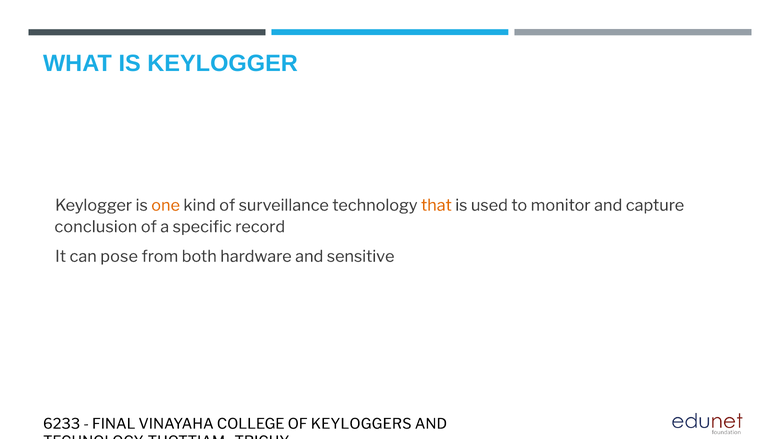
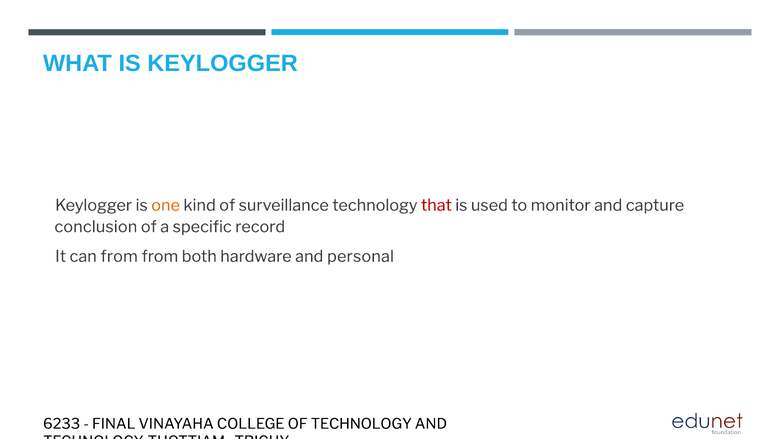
that colour: orange -> red (436, 205)
can pose: pose -> from (119, 256)
sensitive: sensitive -> personal (361, 256)
OF KEYLOGGERS: KEYLOGGERS -> TECHNOLOGY (361, 424)
